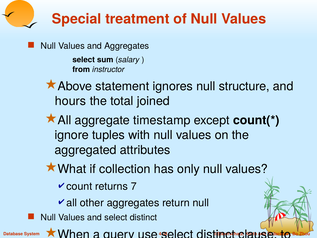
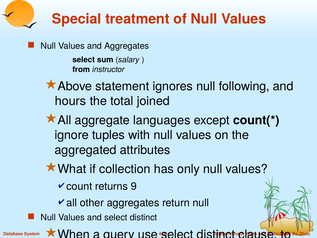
null structure: structure -> following (244, 86)
timestamp: timestamp -> languages (162, 120)
7: 7 -> 9 (134, 186)
